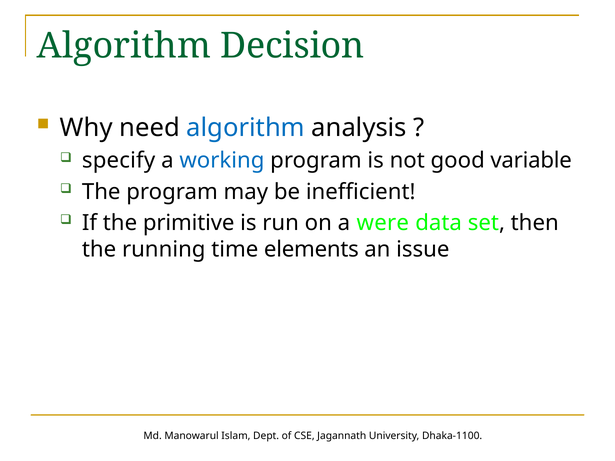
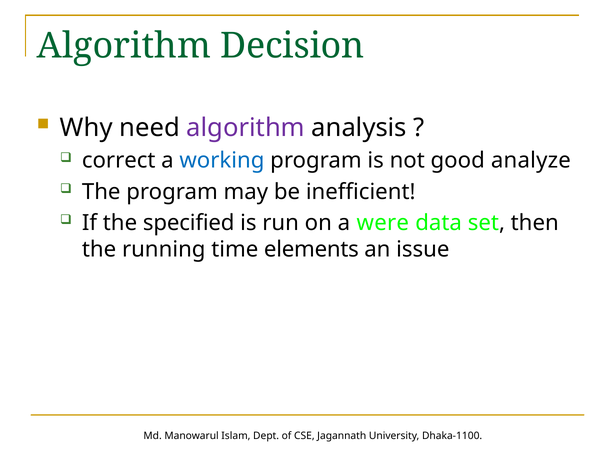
algorithm colour: blue -> purple (246, 128)
specify: specify -> correct (119, 161)
variable: variable -> analyze (531, 161)
primitive: primitive -> specified (189, 223)
